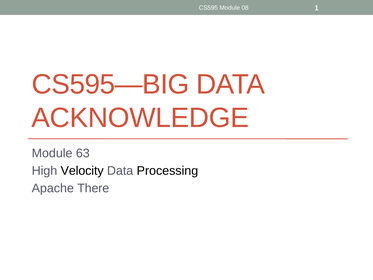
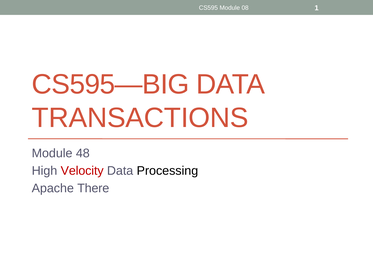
ACKNOWLEDGE: ACKNOWLEDGE -> TRANSACTIONS (140, 118)
63: 63 -> 48 (83, 153)
Velocity colour: black -> red (82, 171)
